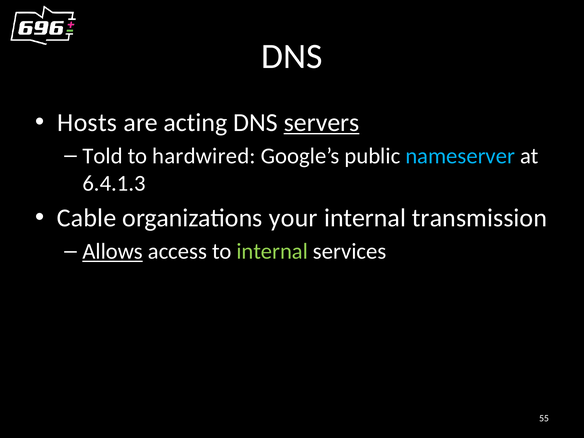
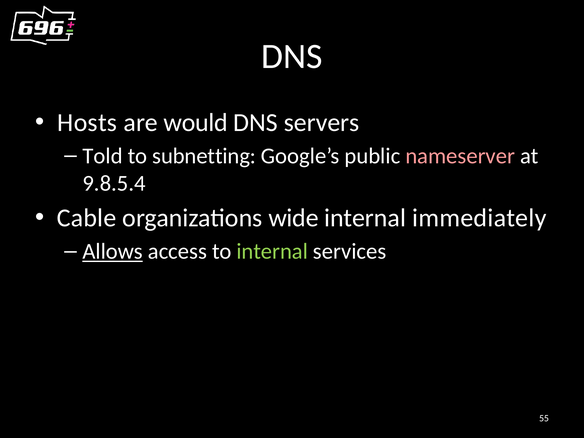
acting: acting -> would (196, 123)
servers underline: present -> none (322, 123)
hardwired: hardwired -> subnetting (204, 156)
nameserver colour: light blue -> pink (460, 156)
6.4.1.3: 6.4.1.3 -> 9.8.5.4 (114, 183)
your: your -> wide (293, 218)
transmission: transmission -> immediately (479, 218)
